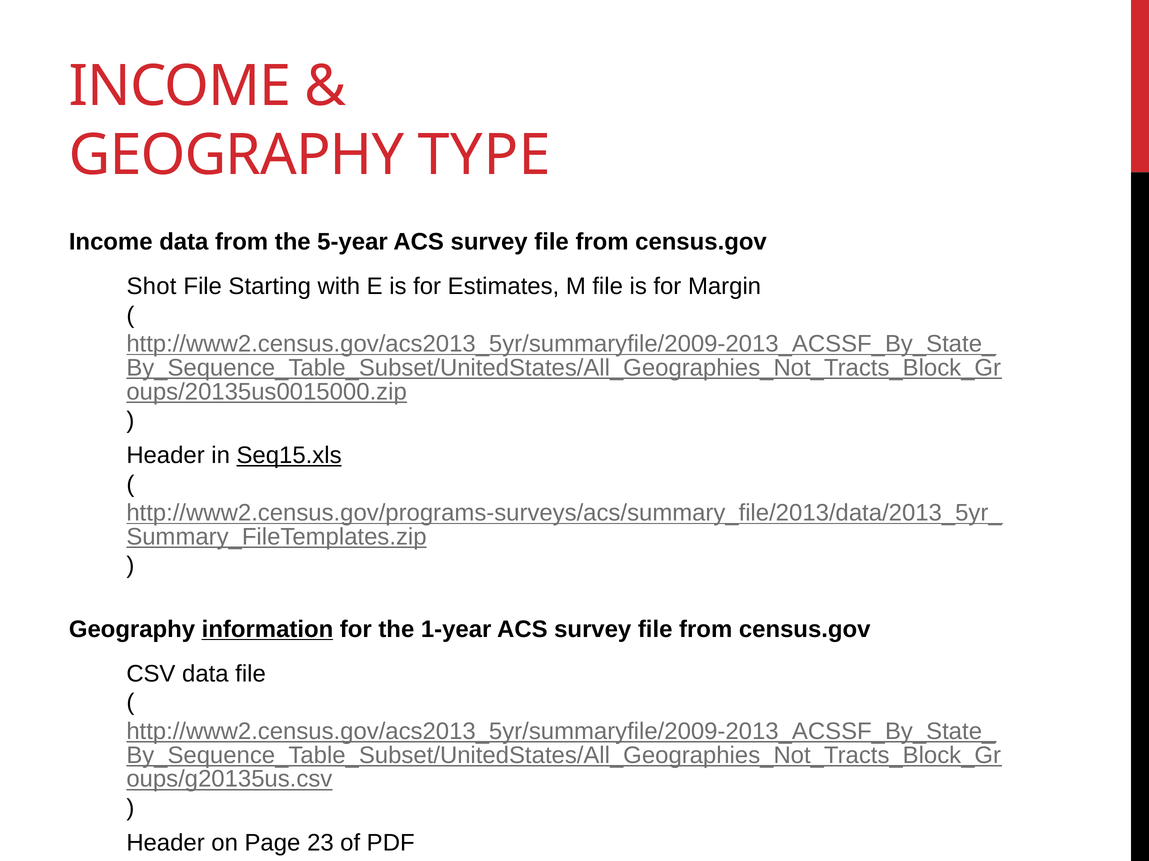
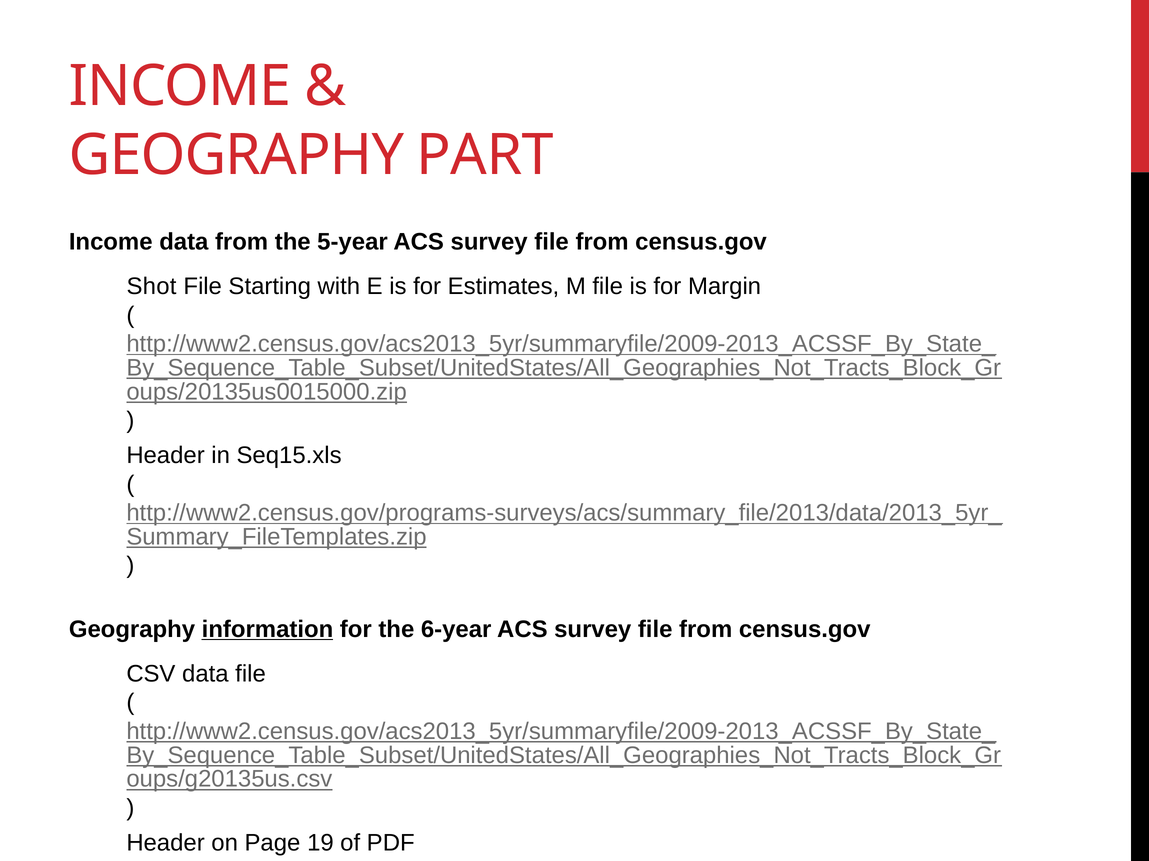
TYPE: TYPE -> PART (485, 155)
Seq15.xls underline: present -> none (289, 456)
1-year: 1-year -> 6-year (456, 630)
23: 23 -> 19 (320, 844)
